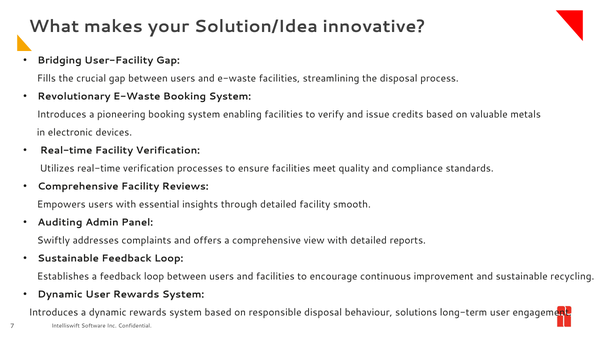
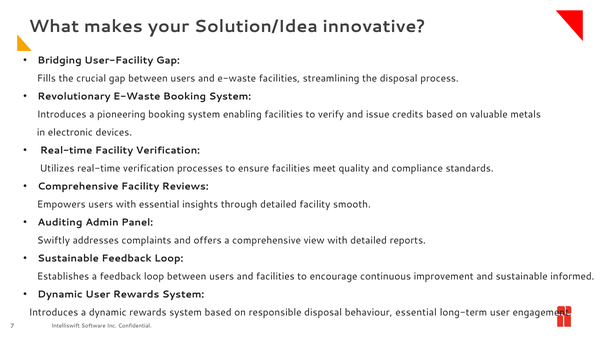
recycling: recycling -> informed (572, 276)
behaviour solutions: solutions -> essential (416, 312)
